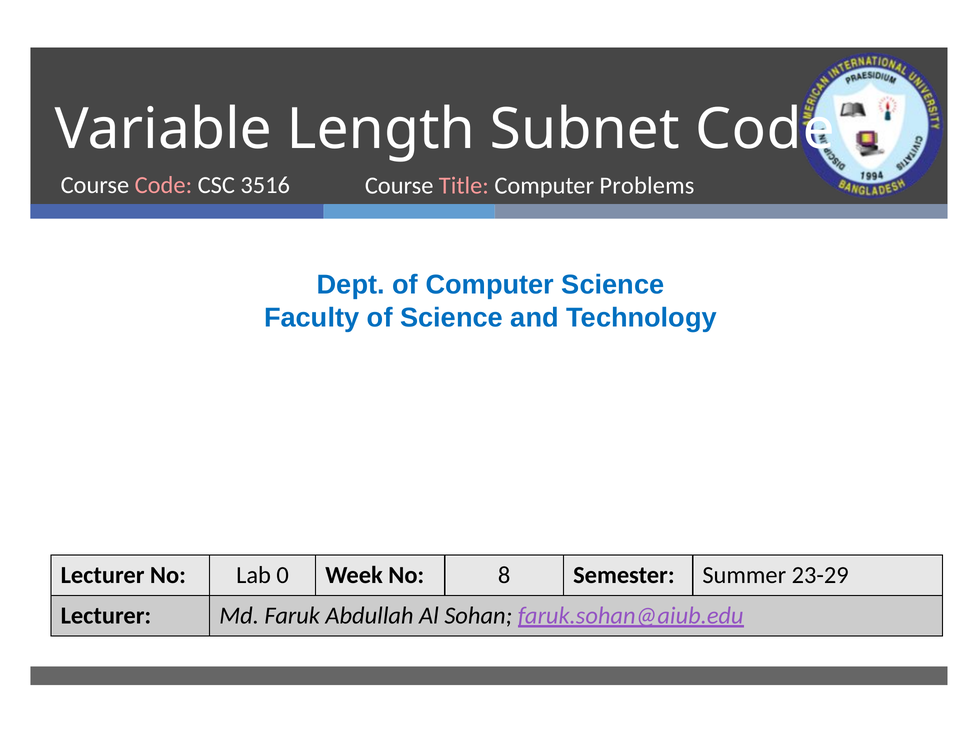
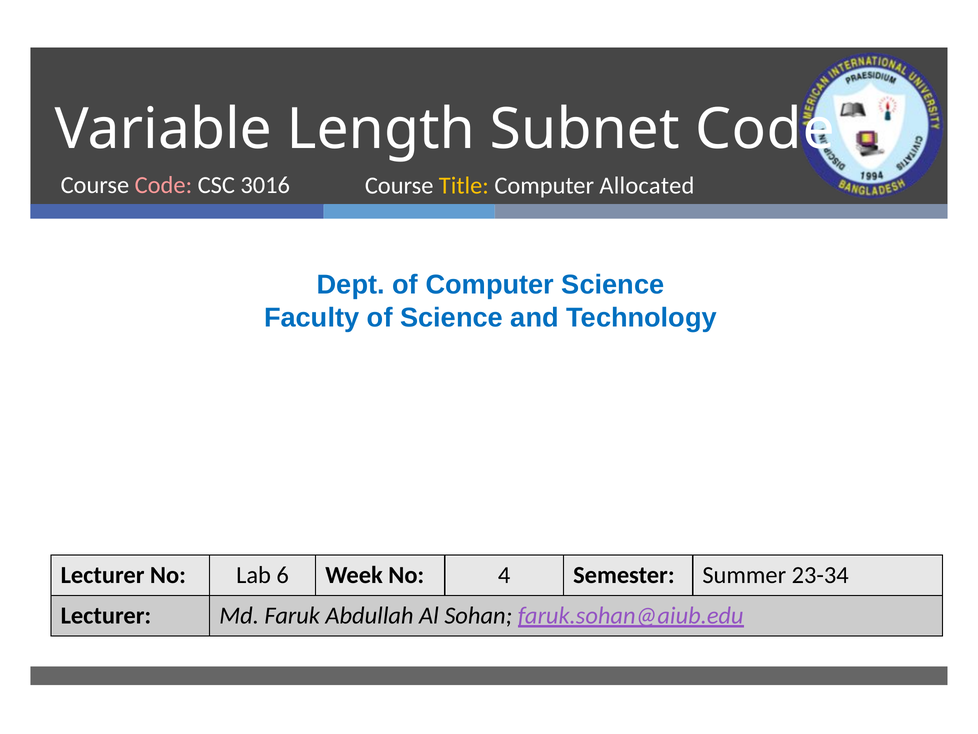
3516: 3516 -> 3016 (265, 185)
Title colour: pink -> yellow (464, 186)
Problems: Problems -> Allocated (647, 186)
0: 0 -> 6 (283, 575)
8: 8 -> 4 (504, 575)
23-29: 23-29 -> 23-34 (820, 575)
